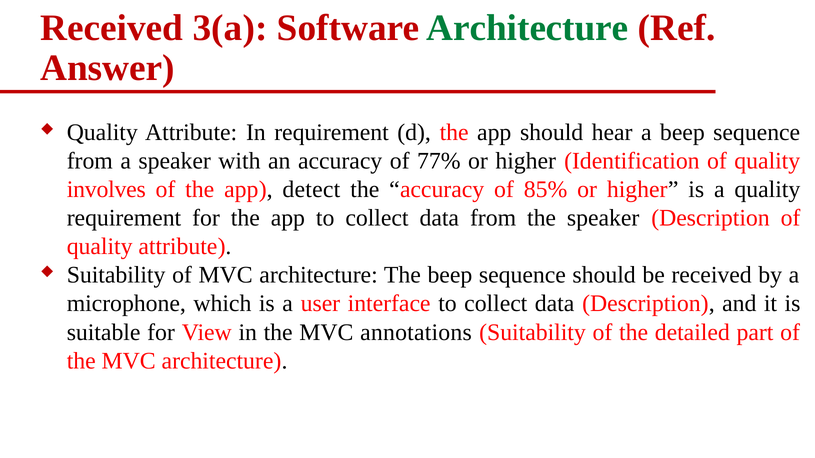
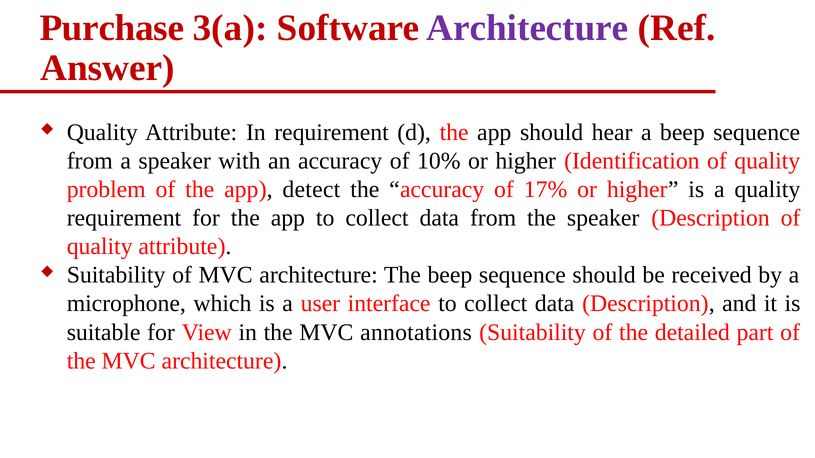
Received: Received -> Purchase (112, 28)
Architecture colour: green -> purple (527, 28)
77%: 77% -> 10% (439, 161)
involves: involves -> problem (106, 190)
85%: 85% -> 17% (546, 190)
